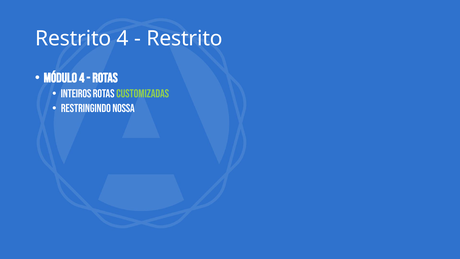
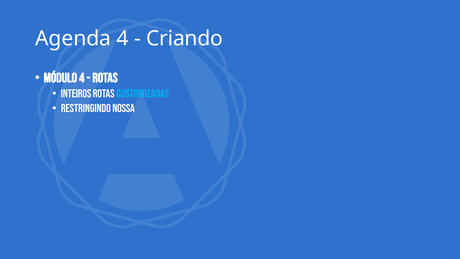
Restrito: Restrito -> Agenda (73, 39)
Restrito: Restrito -> Criando (185, 39)
customizadas colour: light green -> light blue (143, 94)
